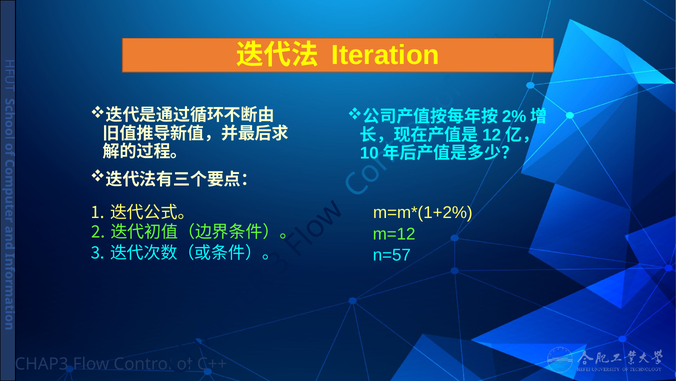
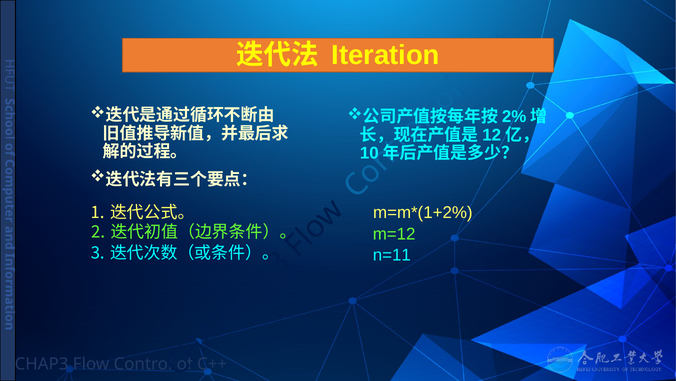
n=57: n=57 -> n=11 (392, 255)
